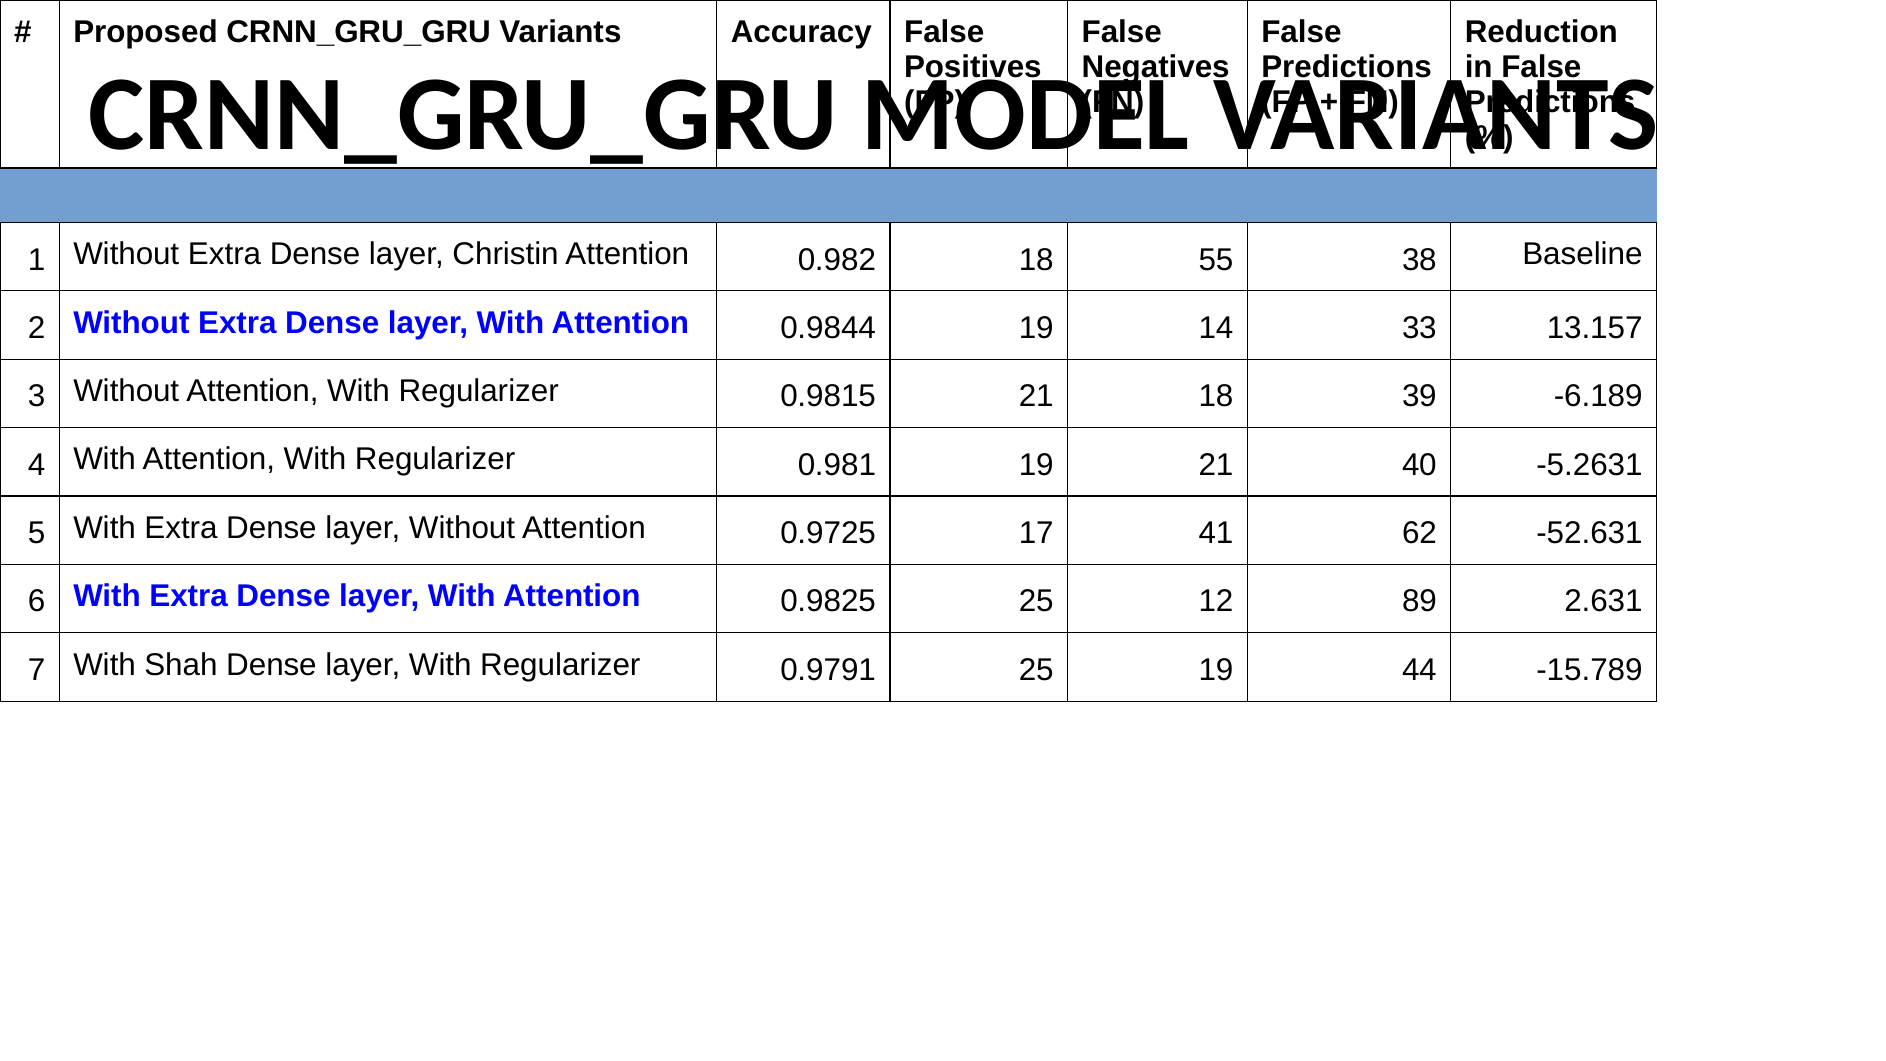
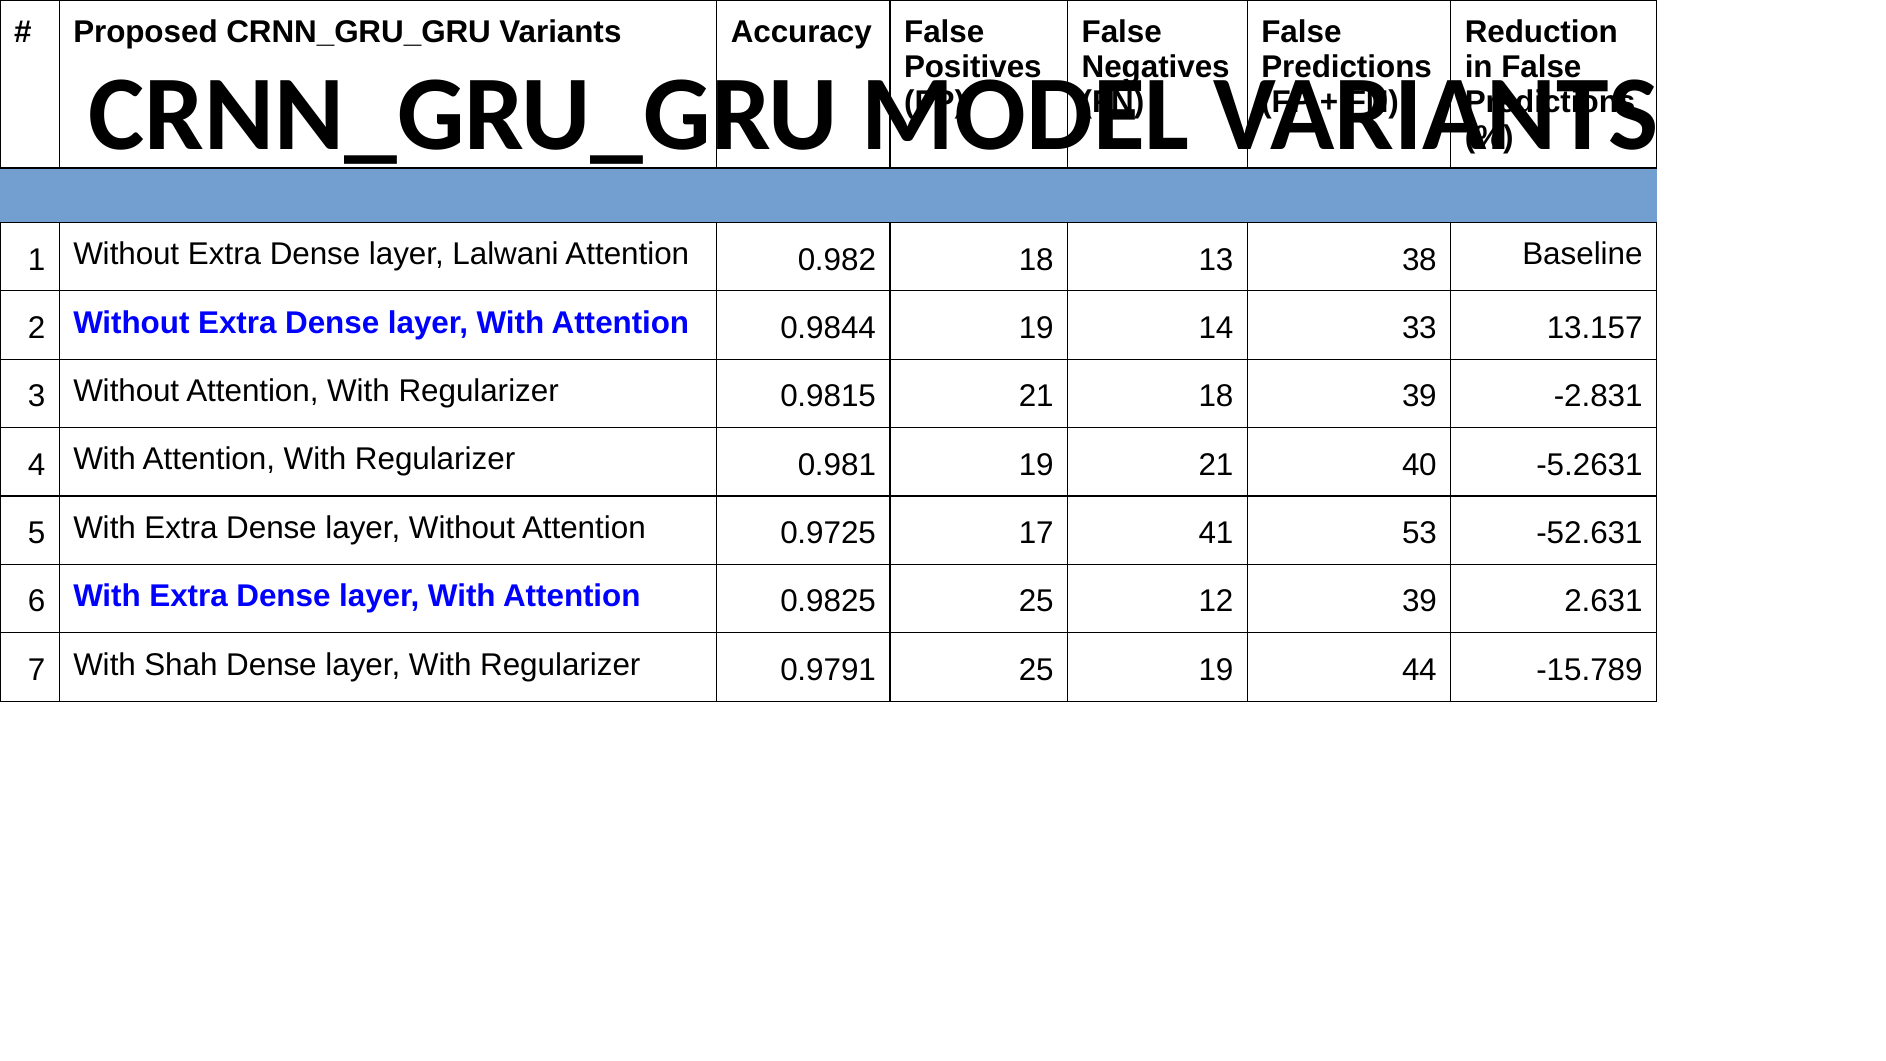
Christin: Christin -> Lalwani (506, 254)
55: 55 -> 13 (1216, 260)
-6.189: -6.189 -> -2.831 (1598, 396)
62: 62 -> 53 (1419, 533)
12 89: 89 -> 39 (1419, 602)
